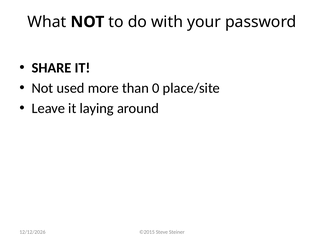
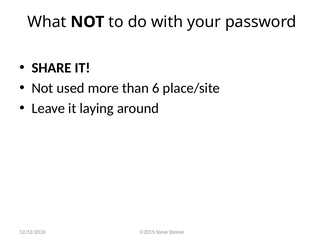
0: 0 -> 6 (156, 88)
